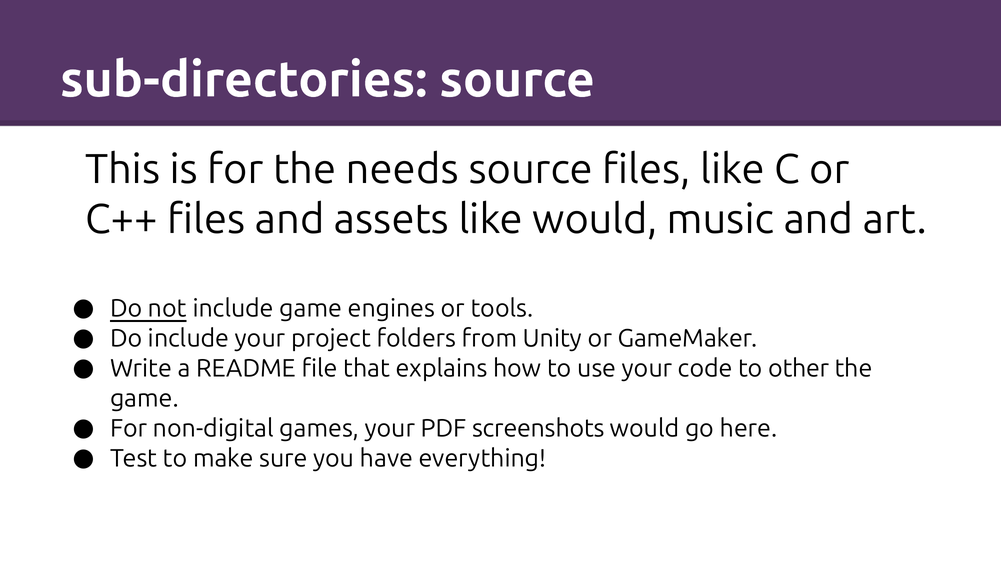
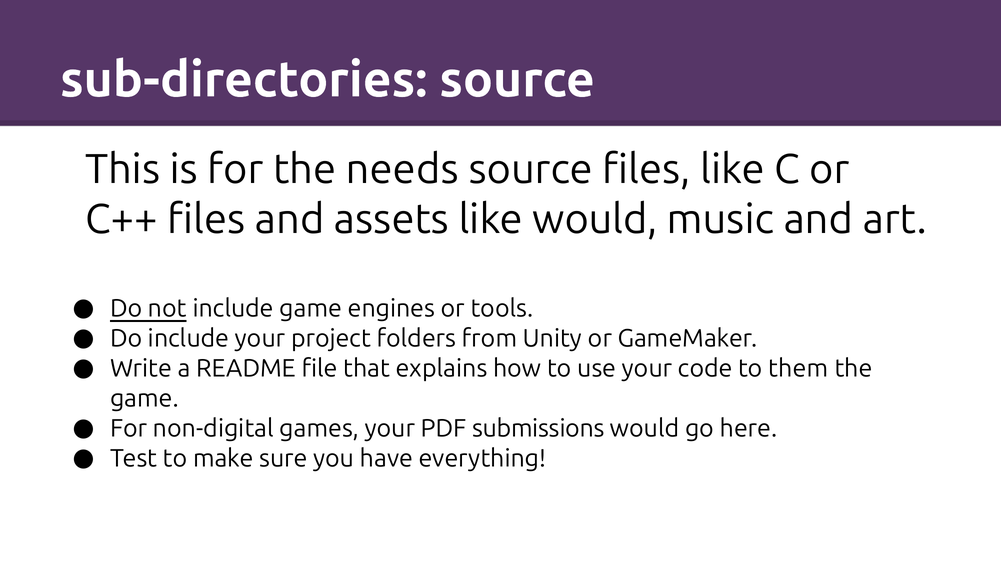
other: other -> them (798, 368)
screenshots: screenshots -> submissions (538, 428)
